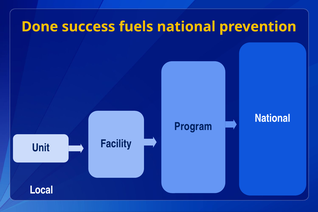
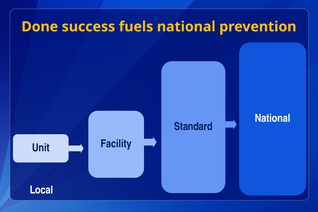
Program: Program -> Standard (193, 127)
